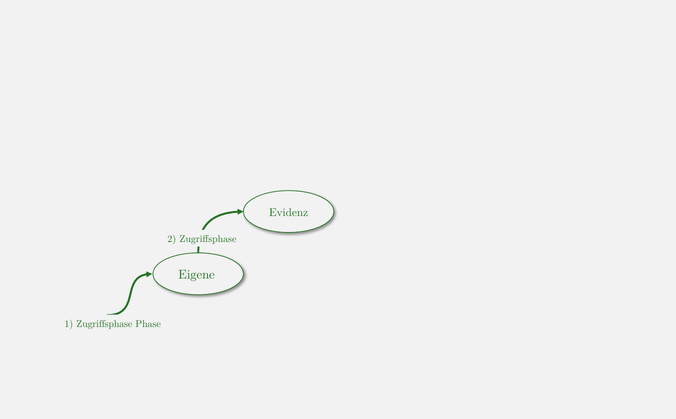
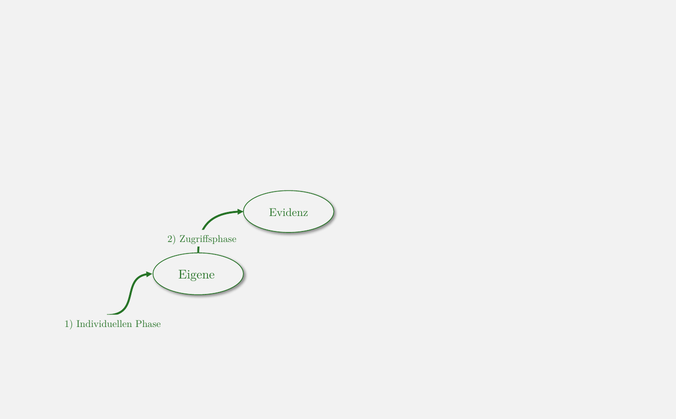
1 Zugriffsphase: Zugriffsphase -> Individuellen (104, 324)
